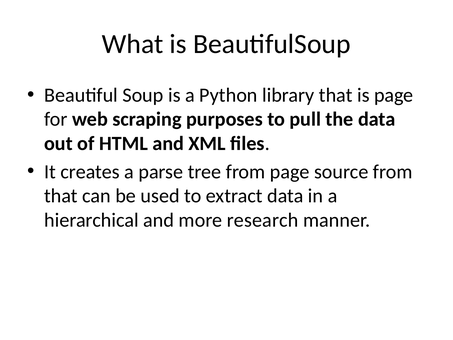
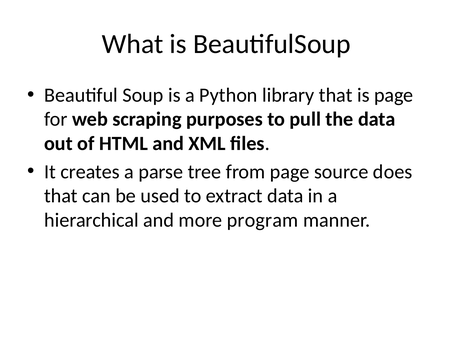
source from: from -> does (393, 172)
research: research -> program (263, 220)
